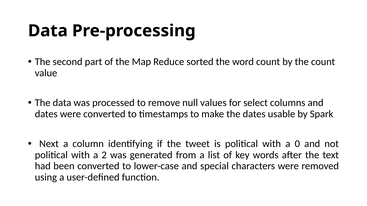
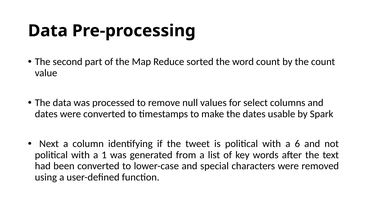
0: 0 -> 6 (297, 144)
2: 2 -> 1 (104, 155)
